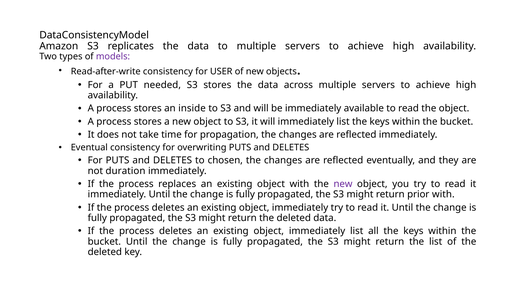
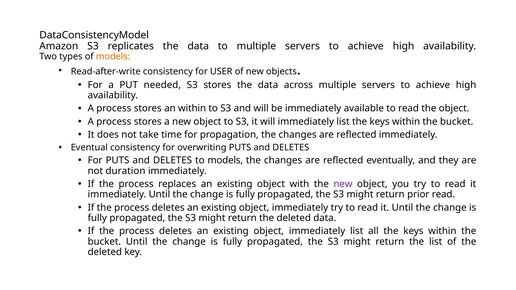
models colour: purple -> orange (113, 57)
an inside: inside -> within (192, 109)
to chosen: chosen -> models (225, 161)
prior with: with -> read (443, 195)
